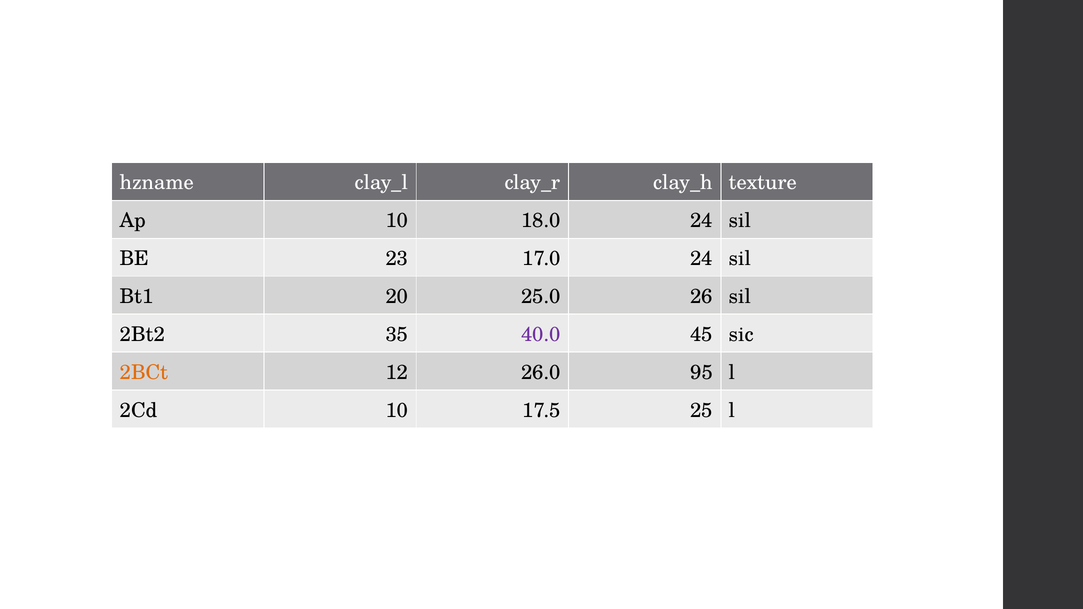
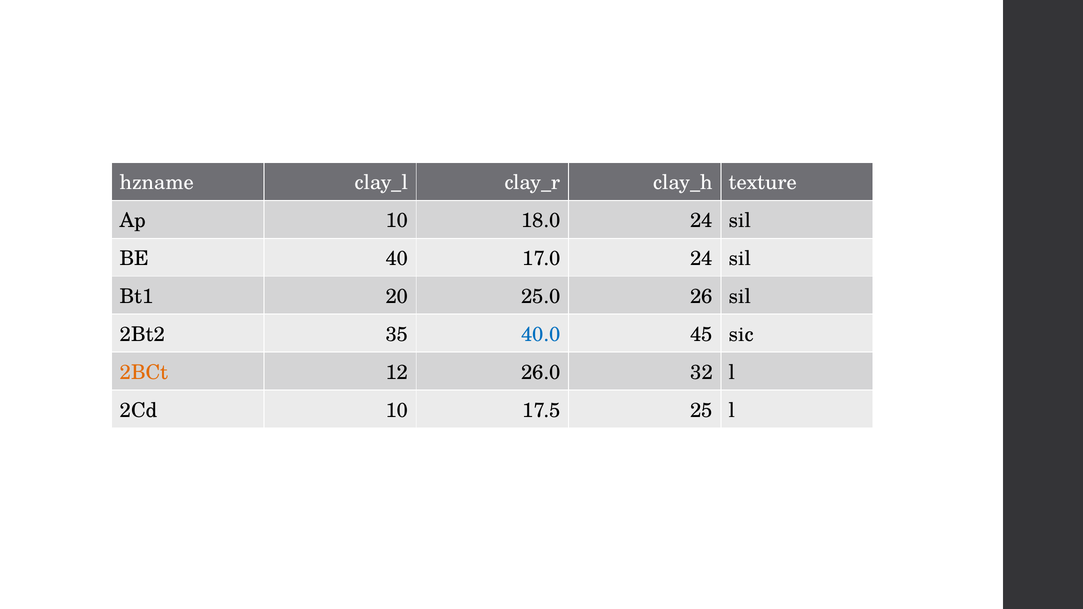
23: 23 -> 40 (397, 259)
40.0 colour: purple -> blue (541, 335)
95: 95 -> 32 (702, 373)
